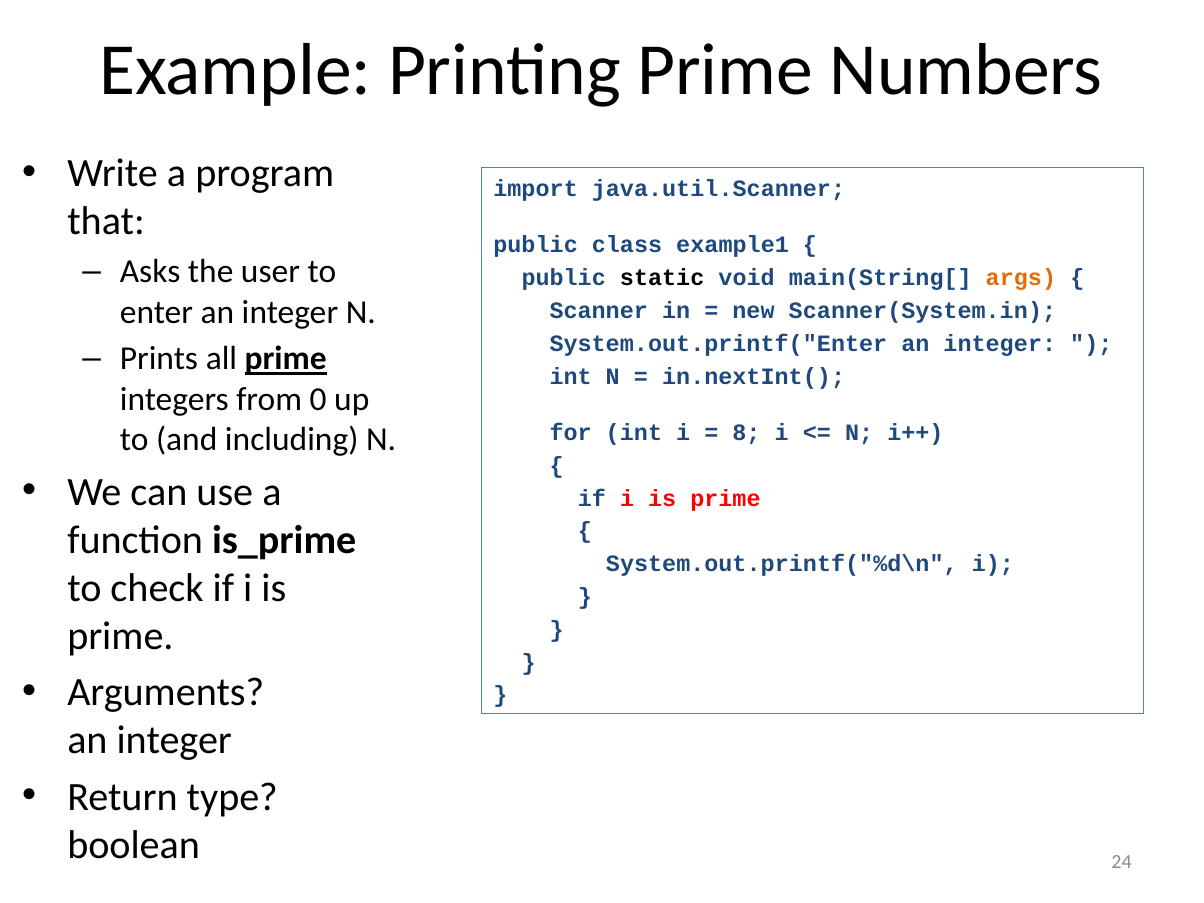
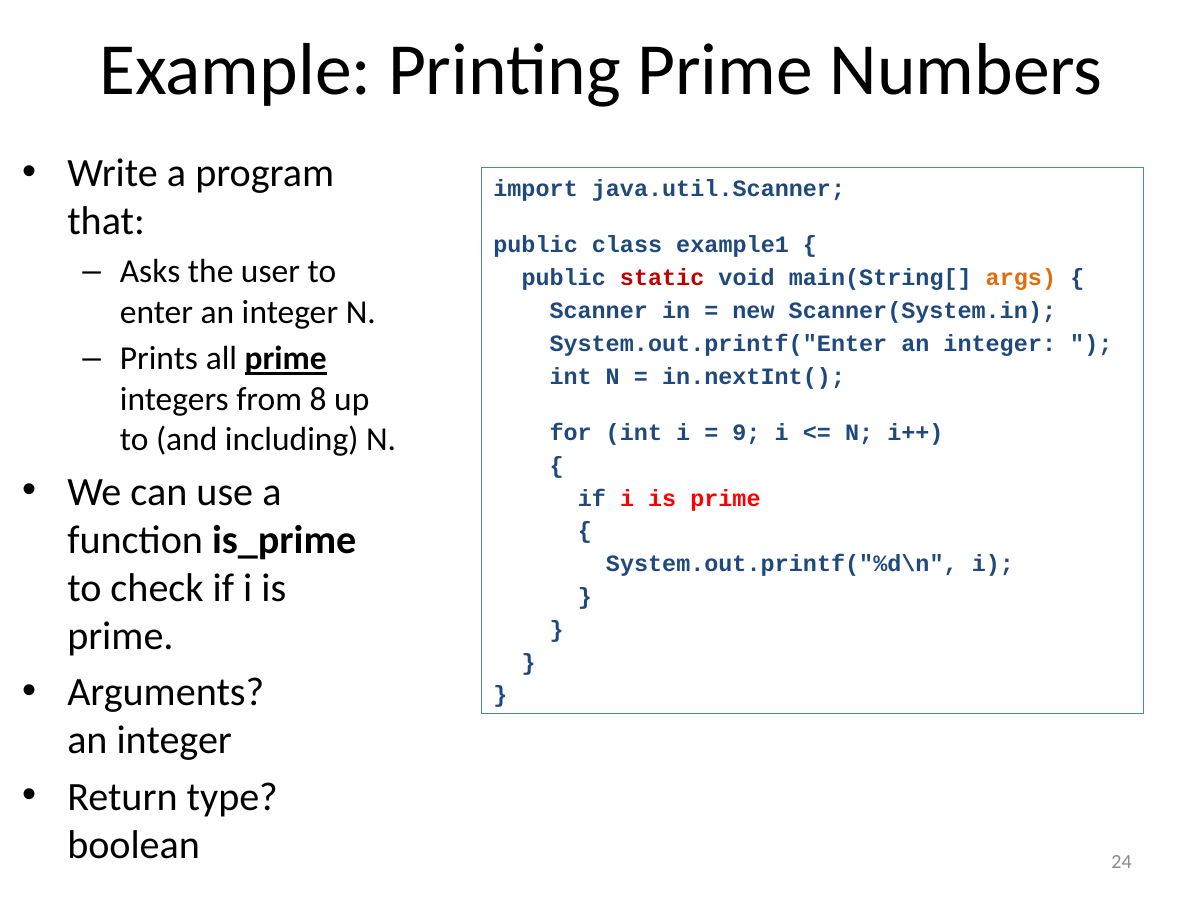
static colour: black -> red (662, 278)
0: 0 -> 8 (318, 399)
8: 8 -> 9 (746, 433)
